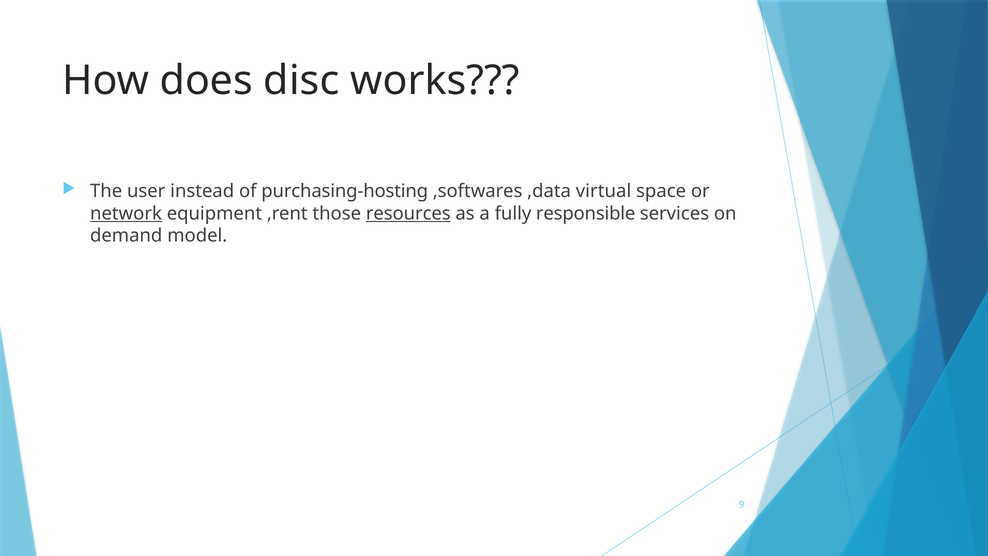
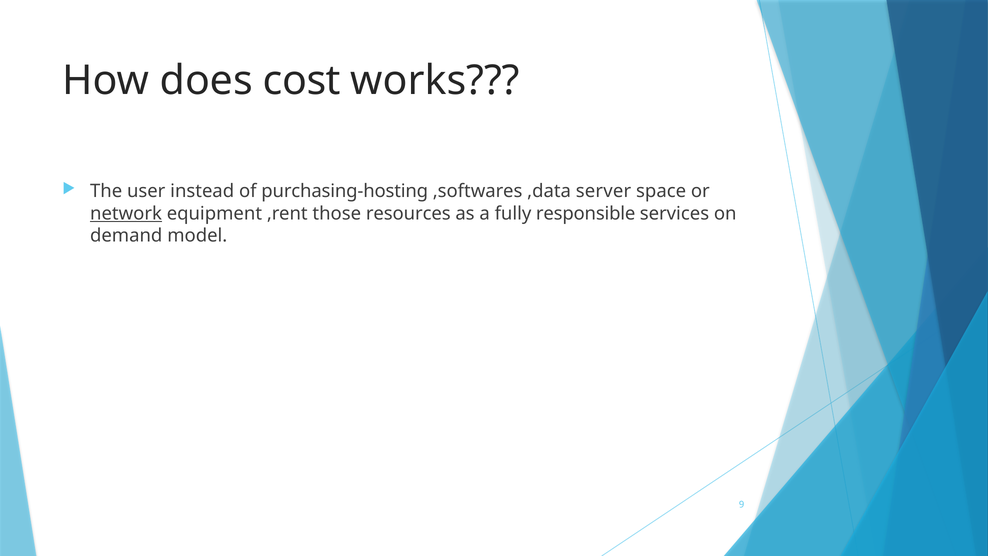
disc: disc -> cost (302, 81)
virtual: virtual -> server (603, 191)
resources underline: present -> none (408, 213)
